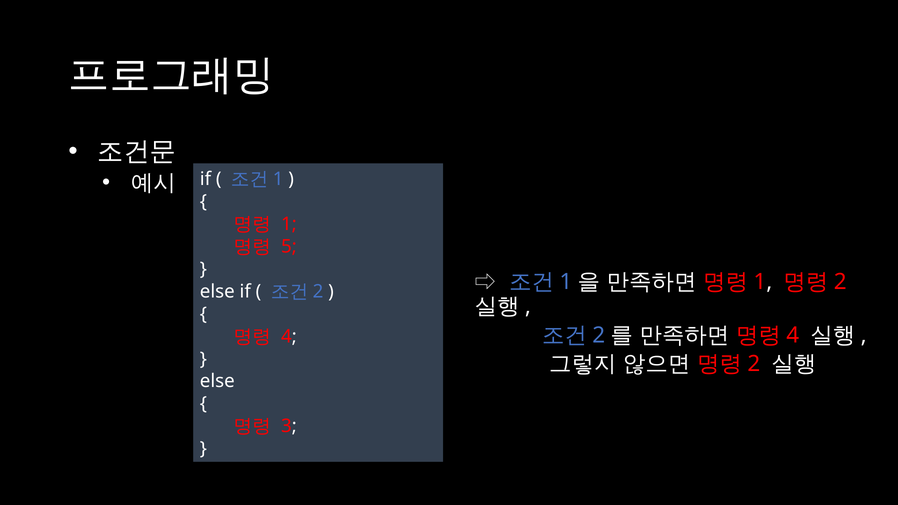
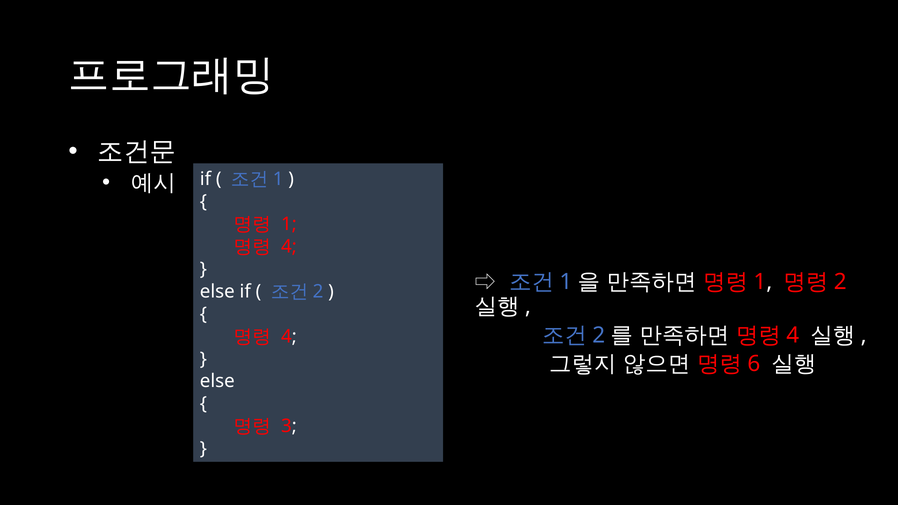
5: 5 -> 4 (289, 247)
2: 2 -> 6 (754, 364)
